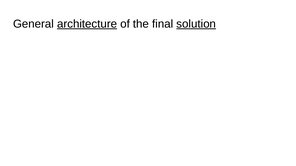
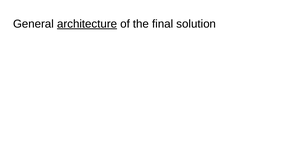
solution underline: present -> none (196, 24)
